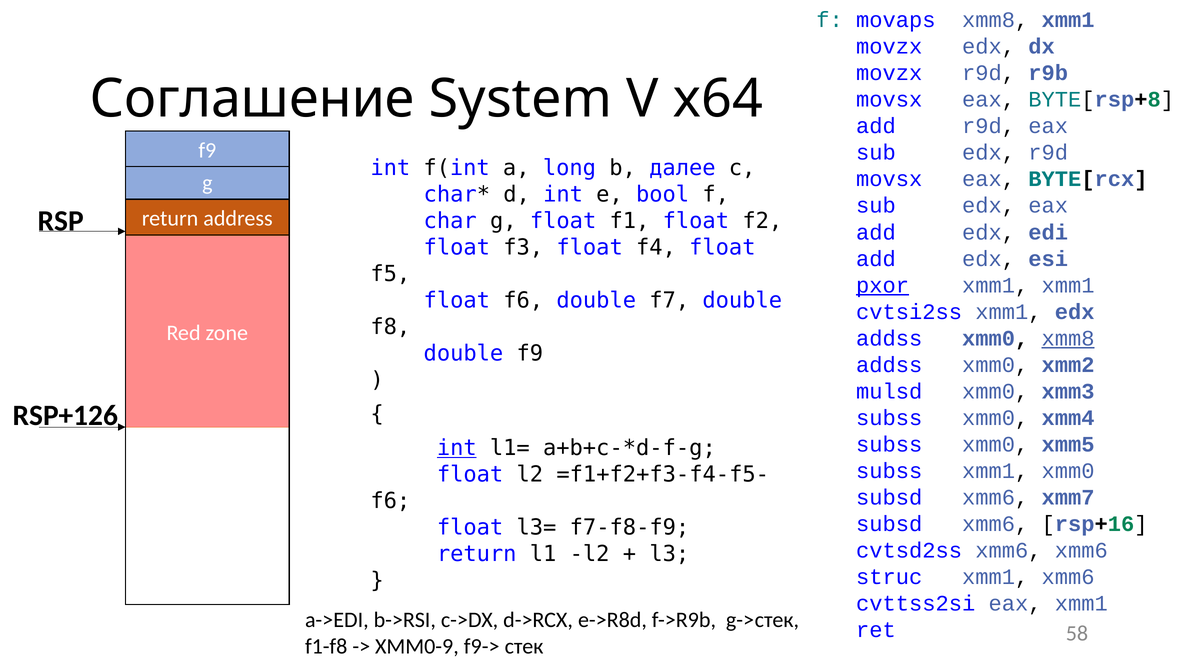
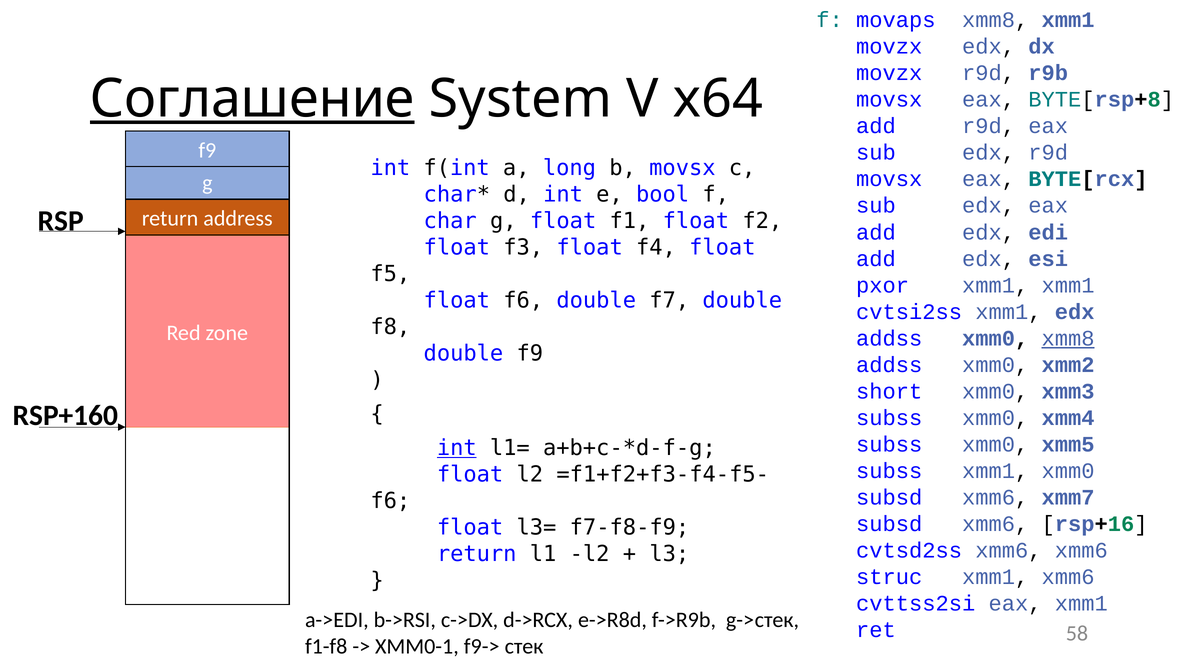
Соглашение underline: none -> present (252, 99)
b далее: далее -> movsx (682, 168)
pxor underline: present -> none (883, 285)
mulsd: mulsd -> short (889, 391)
RSP+126: RSP+126 -> RSP+160 (65, 415)
XMM0-9: XMM0-9 -> XMM0-1 (417, 646)
